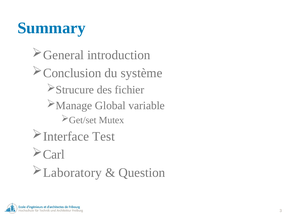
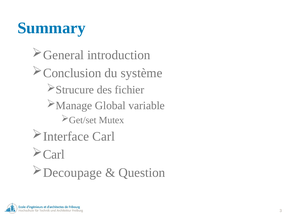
Interface Test: Test -> Carl (104, 137)
Laboratory: Laboratory -> Decoupage (72, 173)
